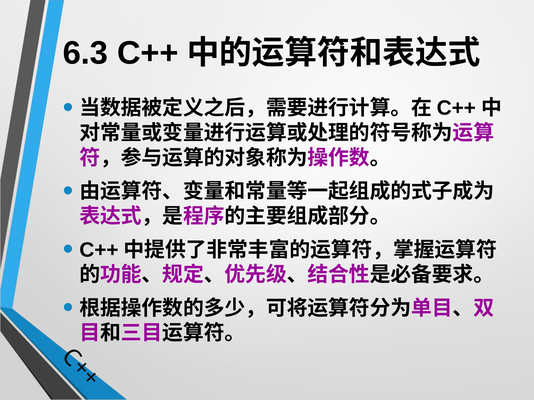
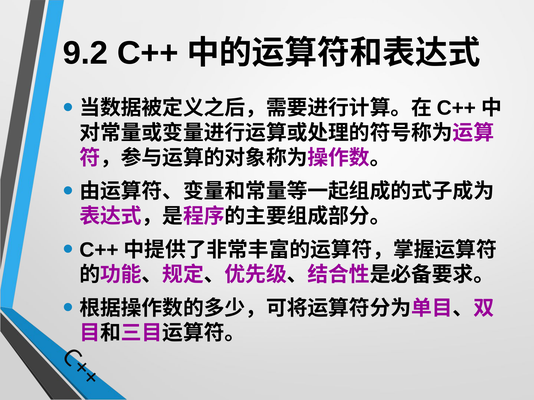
6.3: 6.3 -> 9.2 (85, 53)
